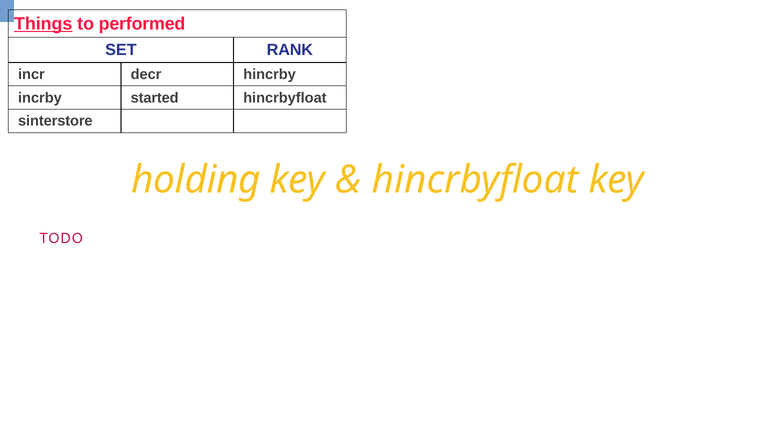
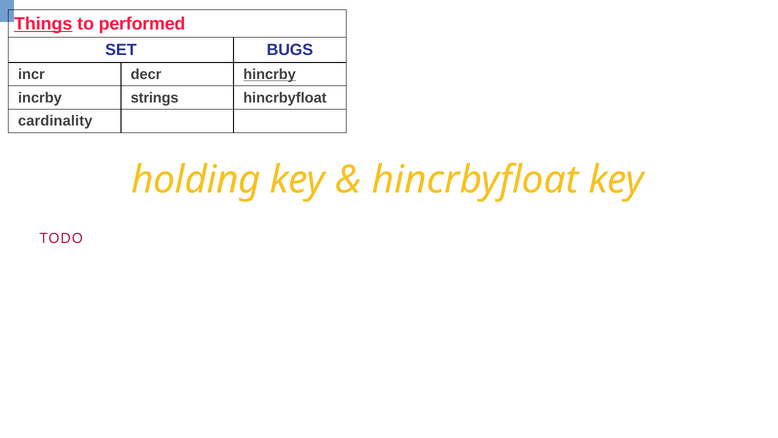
RANK: RANK -> BUGS (290, 50)
hincrby underline: none -> present (270, 74)
started: started -> strings (155, 98)
sinterstore: sinterstore -> cardinality (55, 121)
